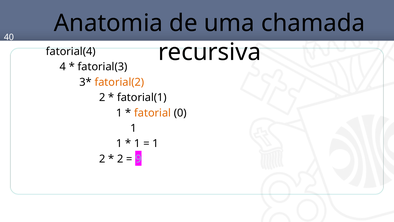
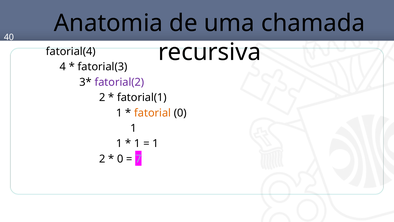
fatorial(2 colour: orange -> purple (119, 82)
2: 2 -> 0 (120, 159)
9: 9 -> 7 (138, 159)
